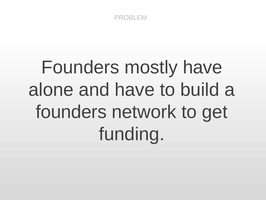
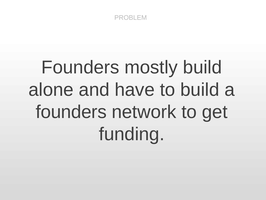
mostly have: have -> build (202, 67)
